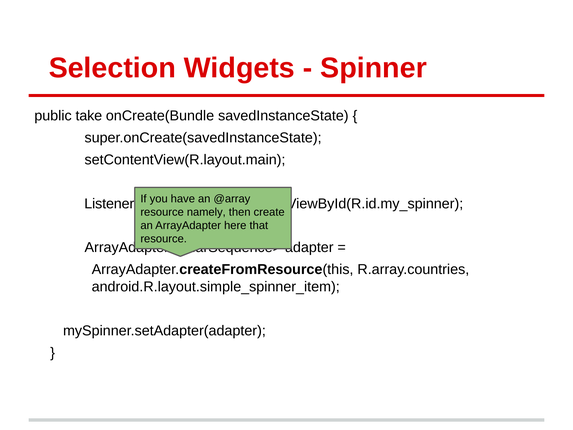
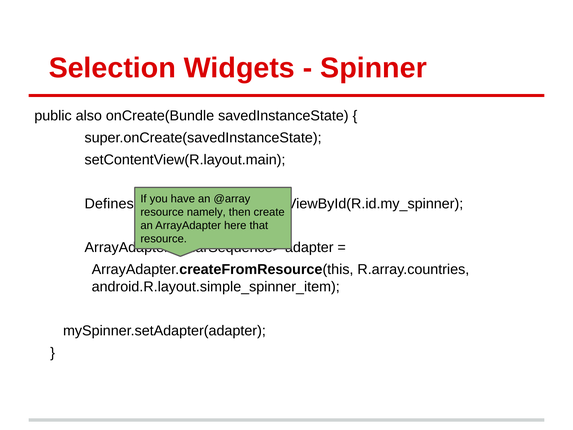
take: take -> also (89, 116)
Listener: Listener -> Defines (109, 203)
